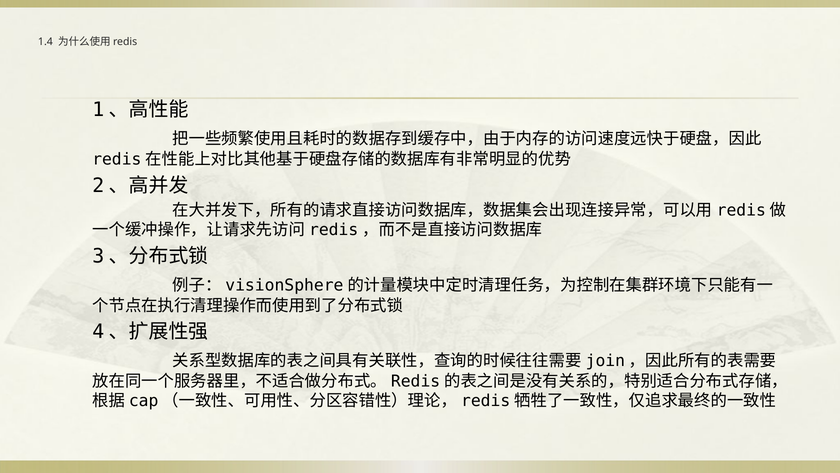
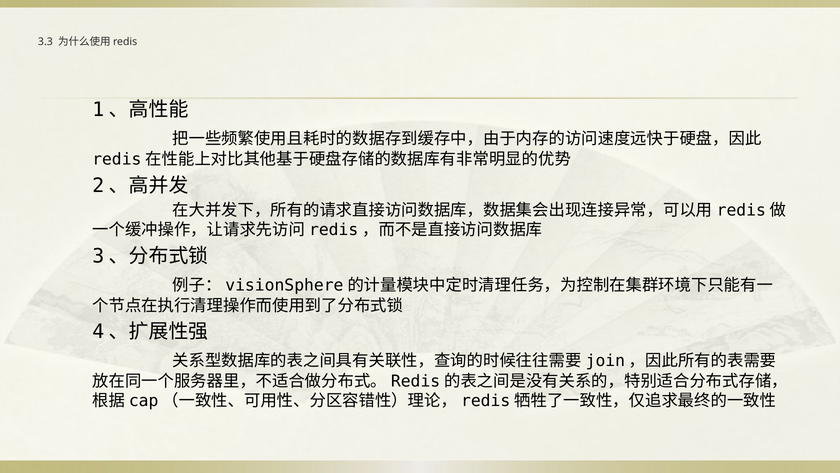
1.4: 1.4 -> 3.3 (45, 42)
